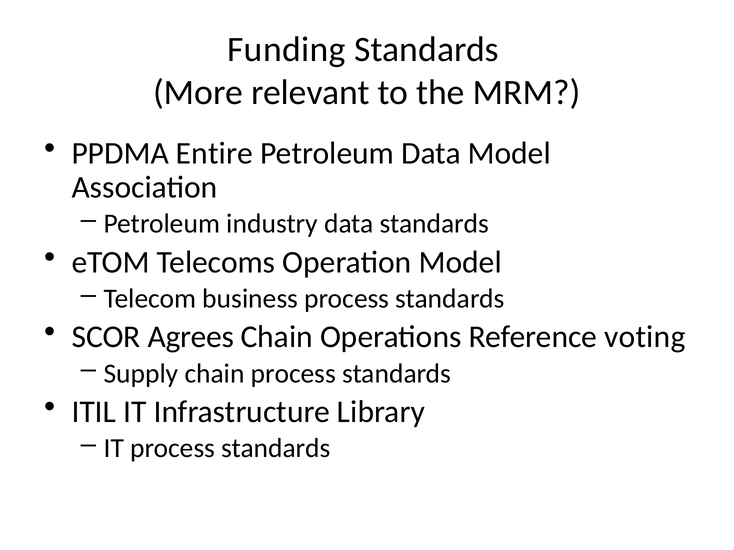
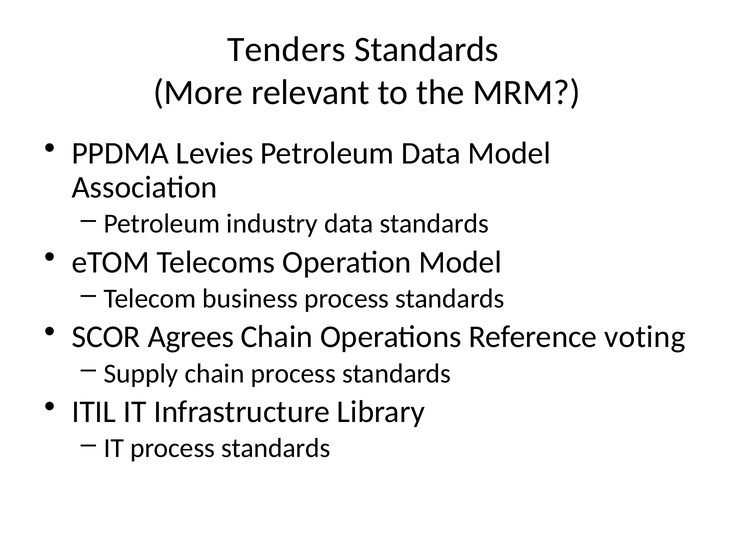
Funding: Funding -> Tenders (286, 50)
Entire: Entire -> Levies (215, 153)
